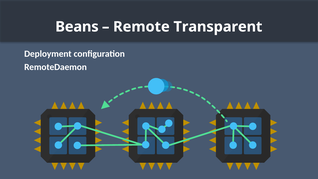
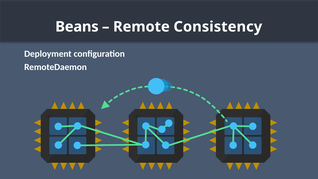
Transparent: Transparent -> Consistency (218, 27)
